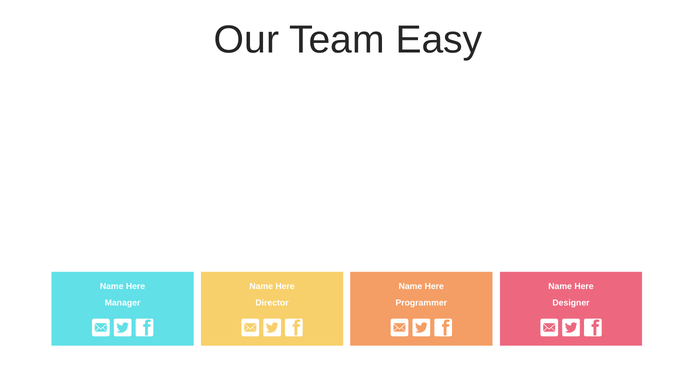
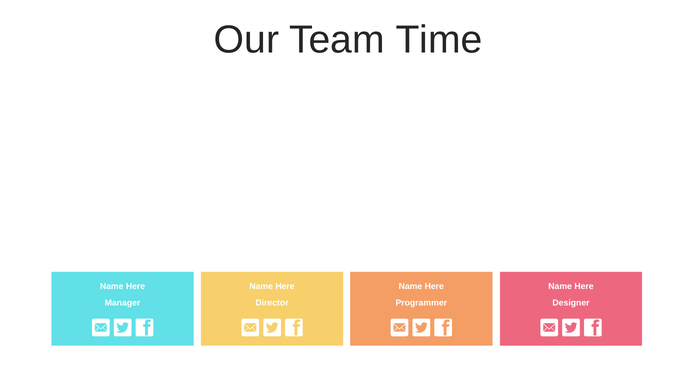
Easy: Easy -> Time (439, 40)
